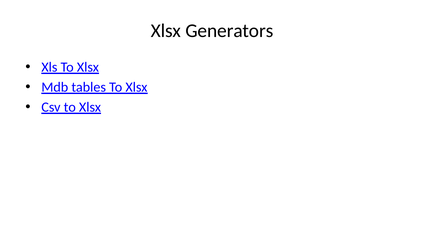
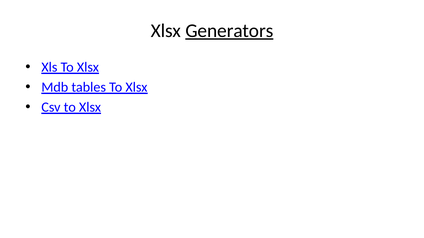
Generators underline: none -> present (229, 31)
